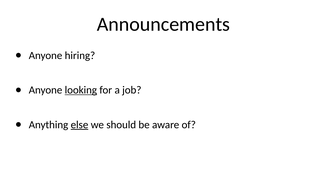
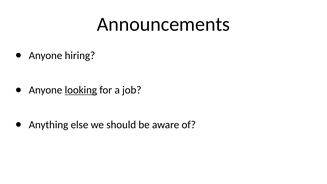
else underline: present -> none (80, 125)
